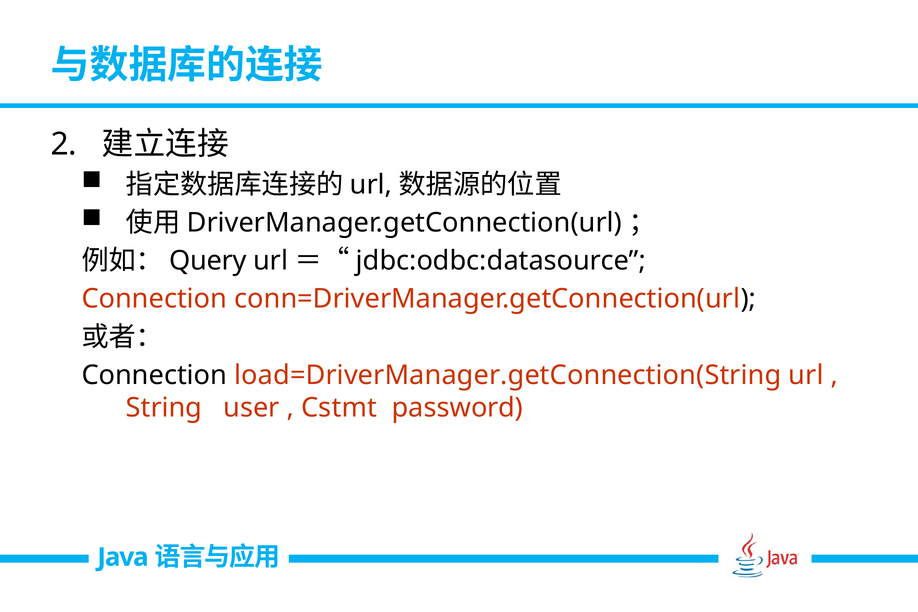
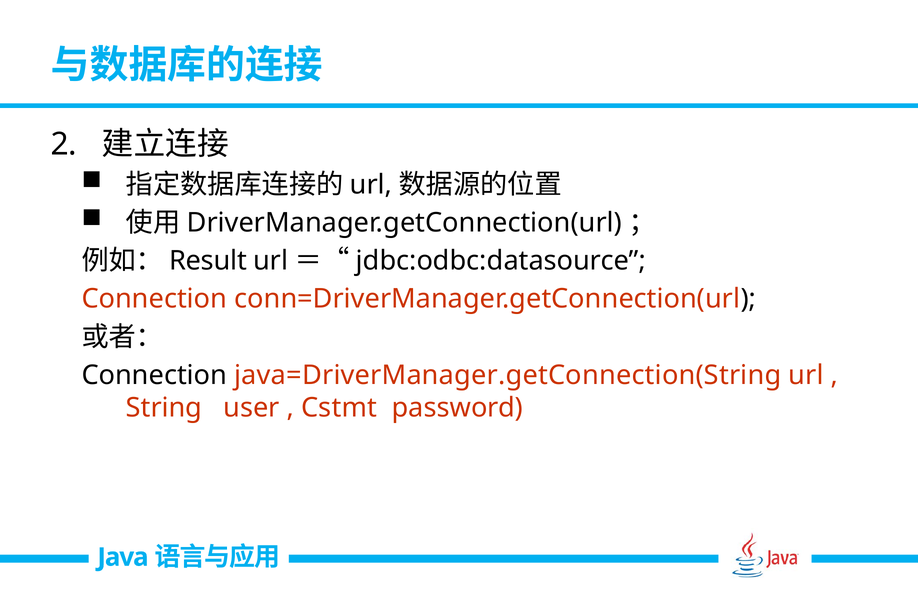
Query: Query -> Result (208, 261)
load=DriverManager.getConnection(String: load=DriverManager.getConnection(String -> java=DriverManager.getConnection(String (508, 375)
